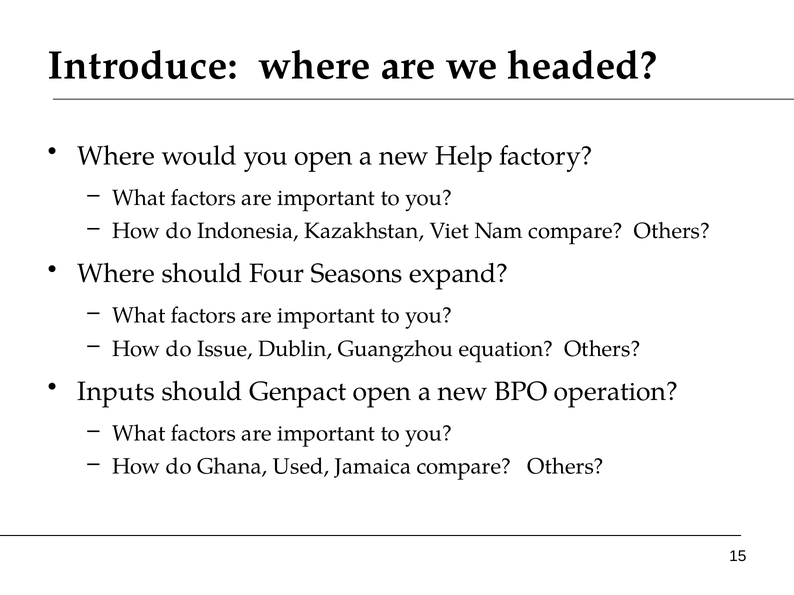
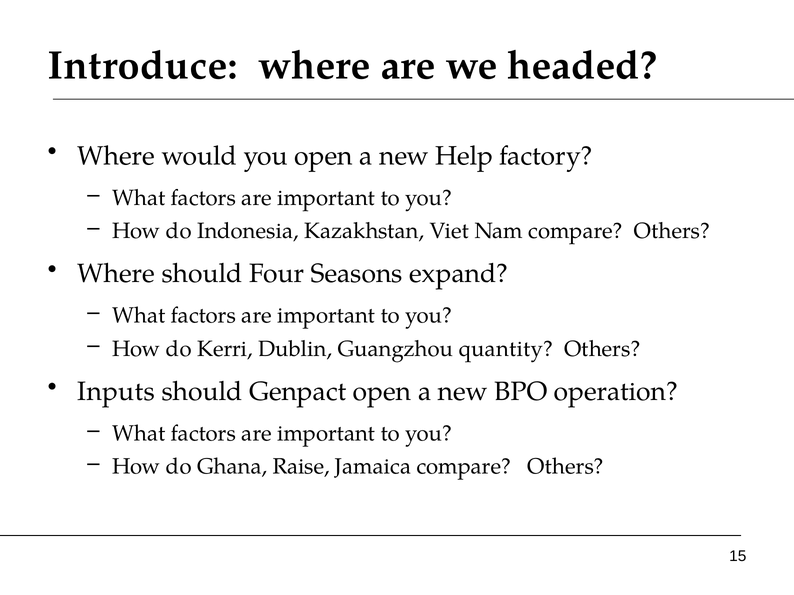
Issue: Issue -> Kerri (225, 349)
equation: equation -> quantity (506, 349)
Used: Used -> Raise (301, 467)
